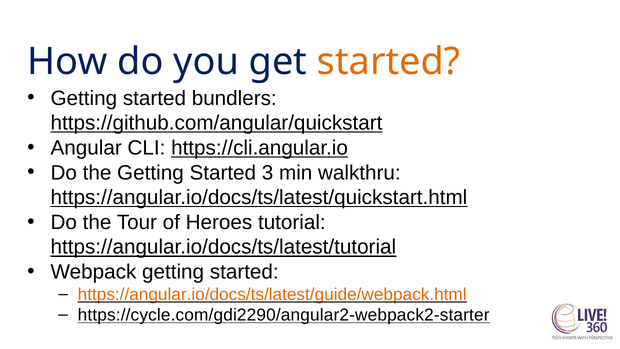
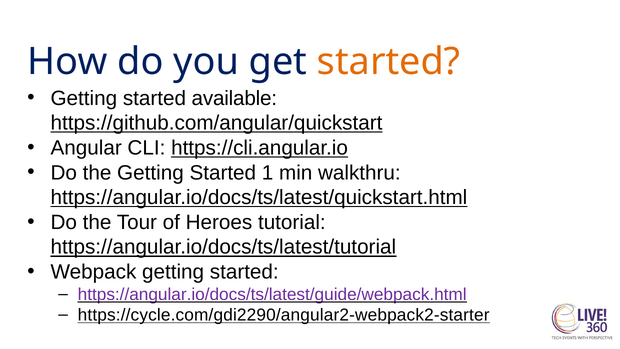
bundlers: bundlers -> available (234, 98)
3: 3 -> 1 (268, 173)
https://angular.io/docs/ts/latest/guide/webpack.html colour: orange -> purple (272, 294)
